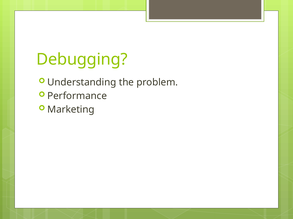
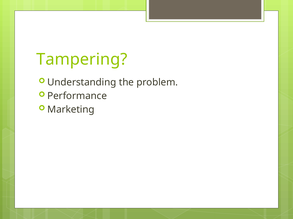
Debugging: Debugging -> Tampering (82, 59)
